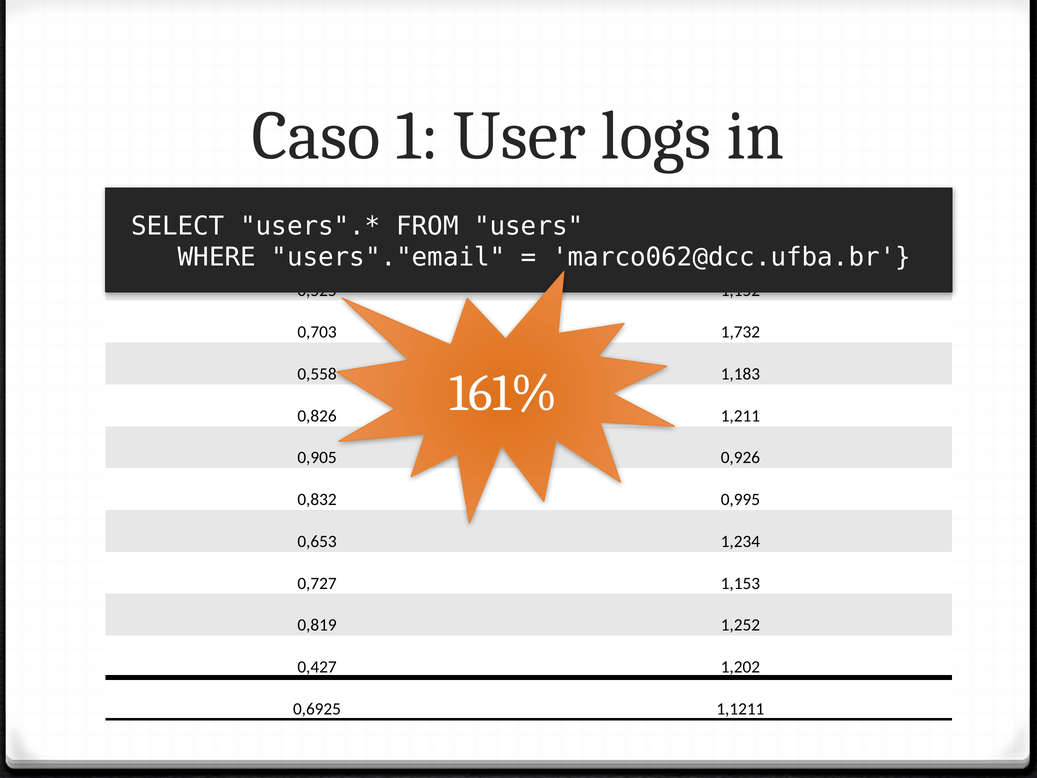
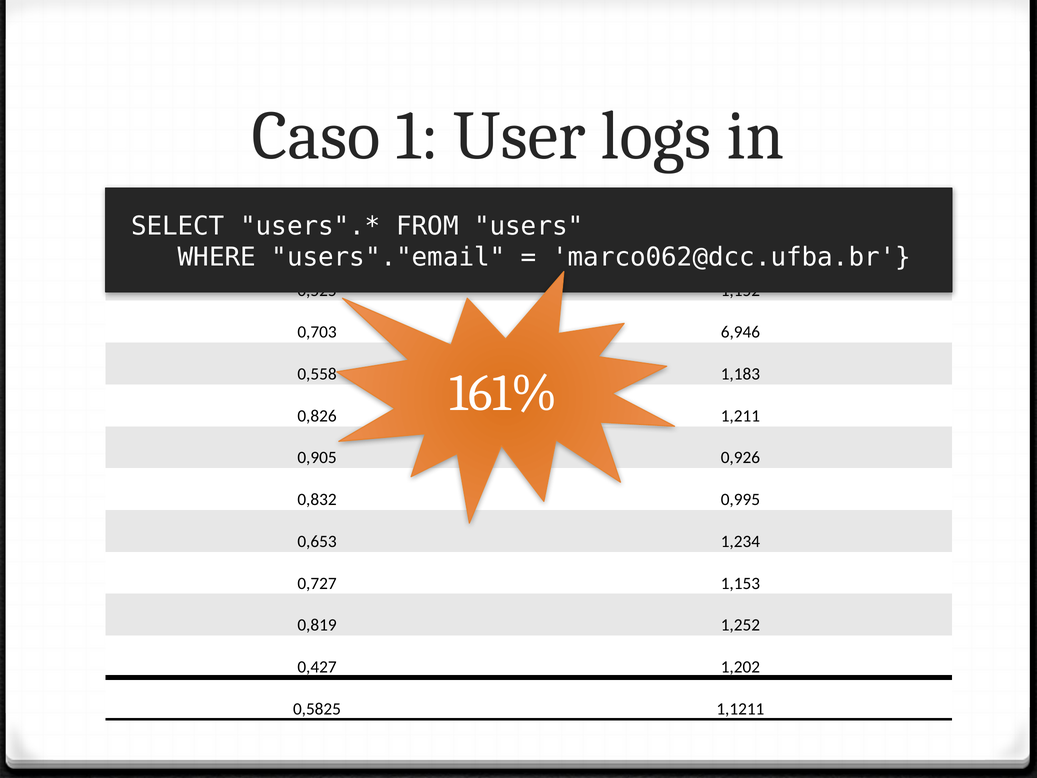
1,732: 1,732 -> 6,946 (740, 332)
0,6925: 0,6925 -> 0,5825 (317, 709)
